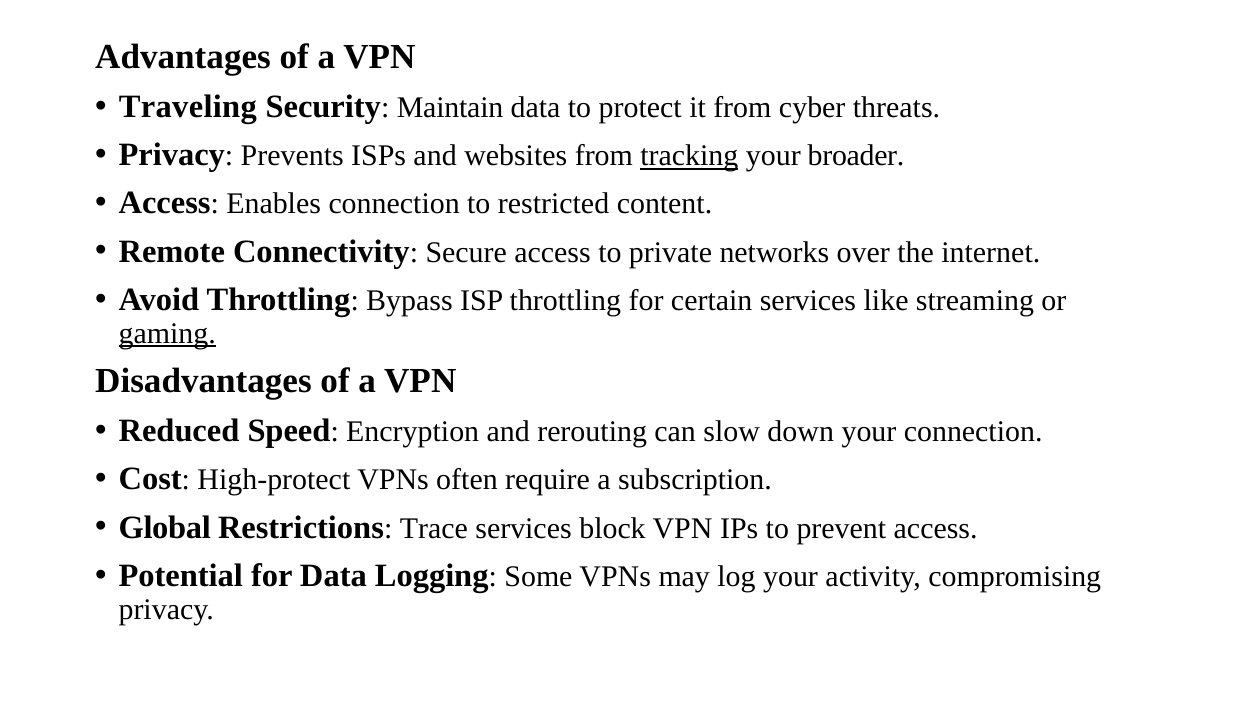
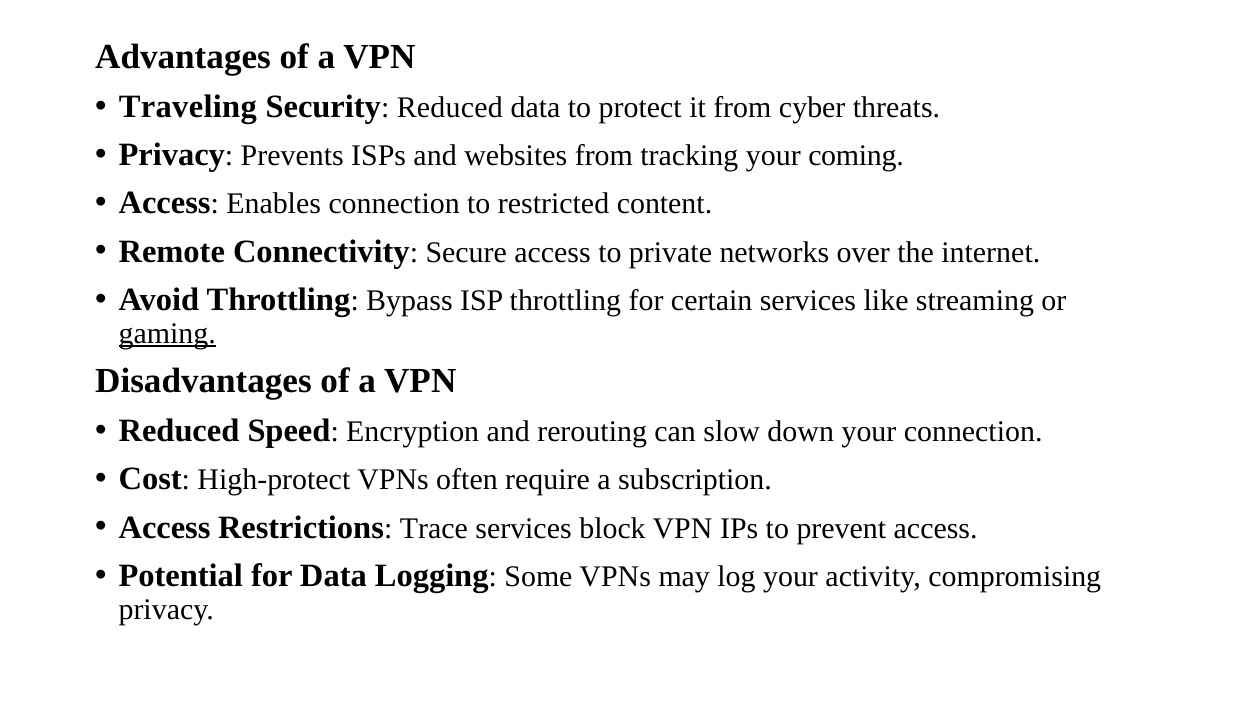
Security Maintain: Maintain -> Reduced (450, 108)
tracking underline: present -> none (689, 156)
broader: broader -> coming (856, 156)
Global: Global -> Access (165, 527)
